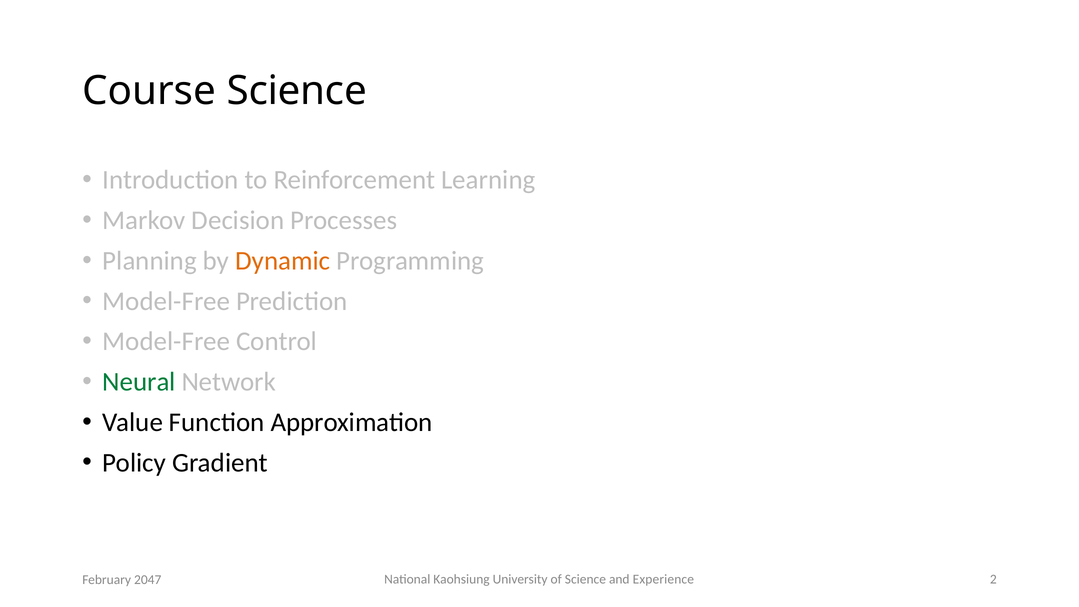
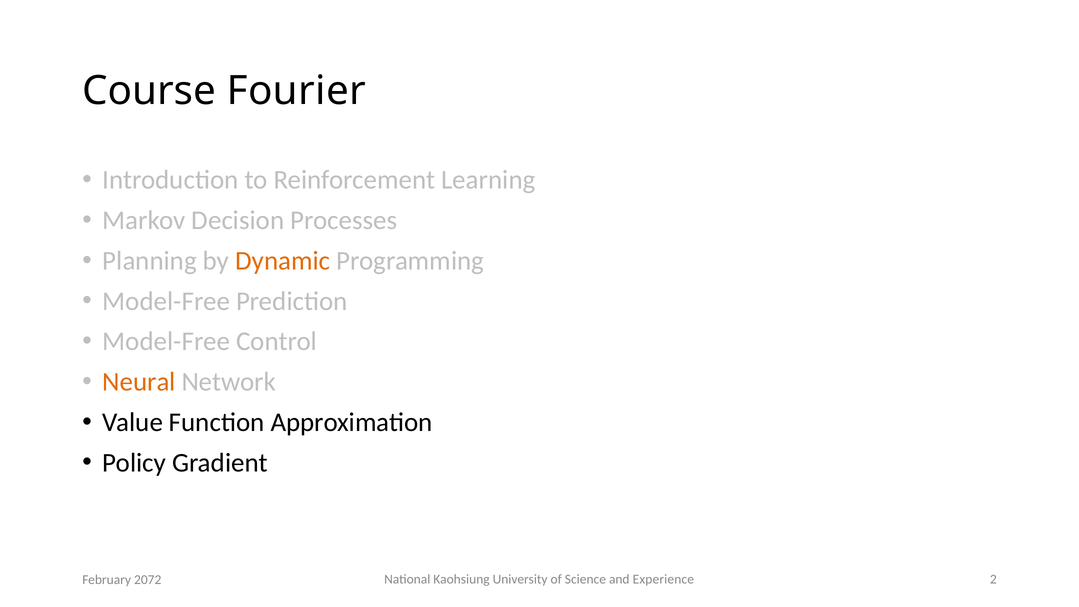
Course Science: Science -> Fourier (296, 91)
Neural colour: green -> orange (139, 382)
2047: 2047 -> 2072 (148, 580)
